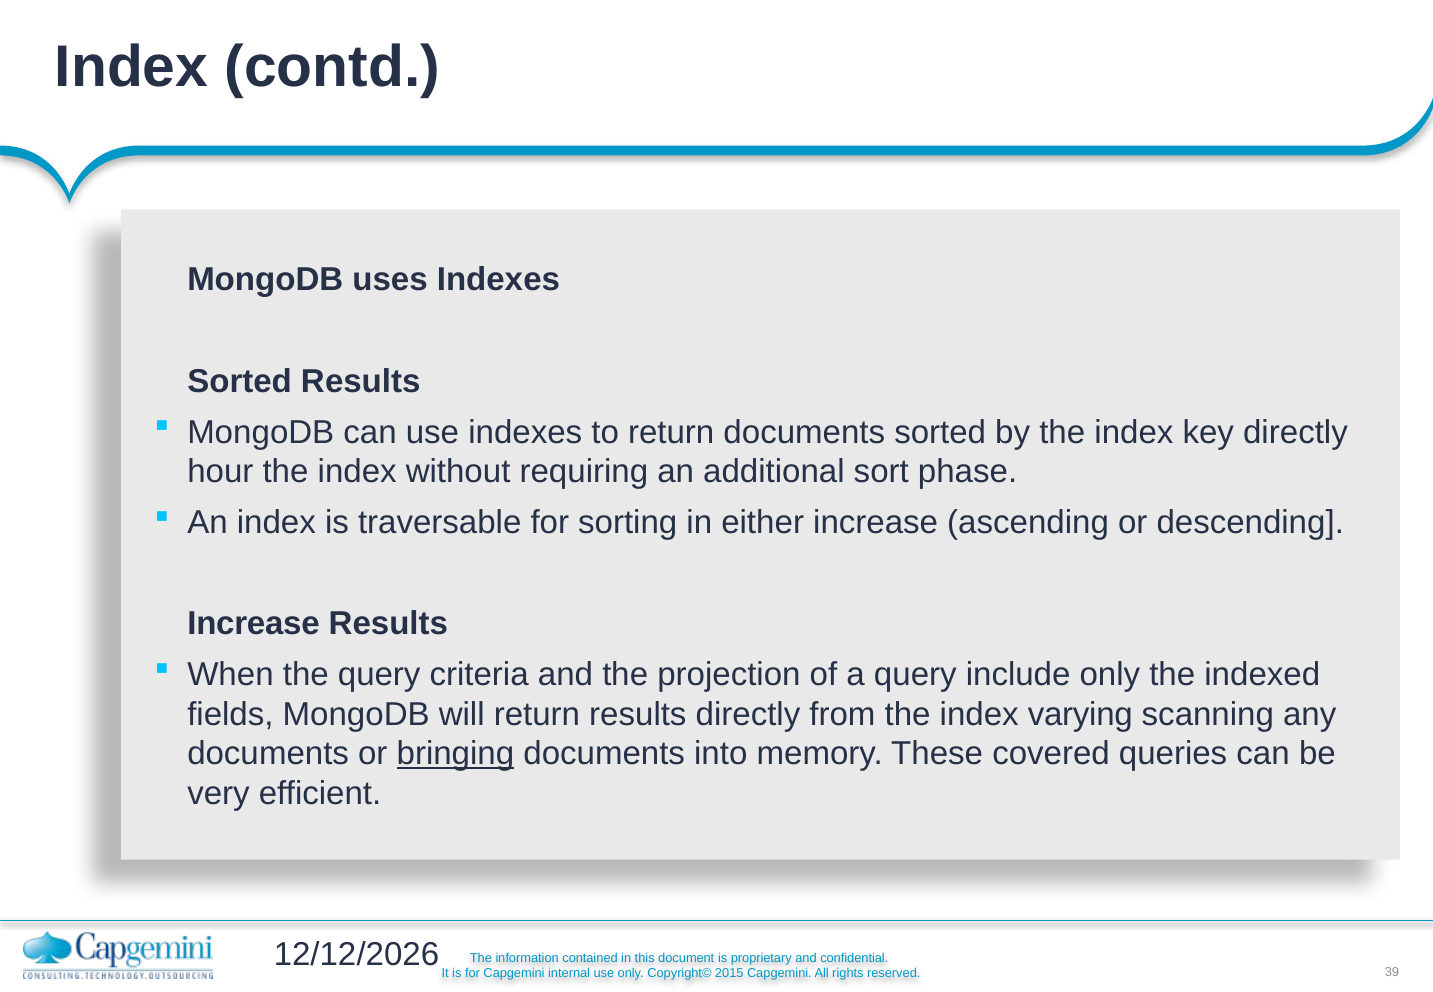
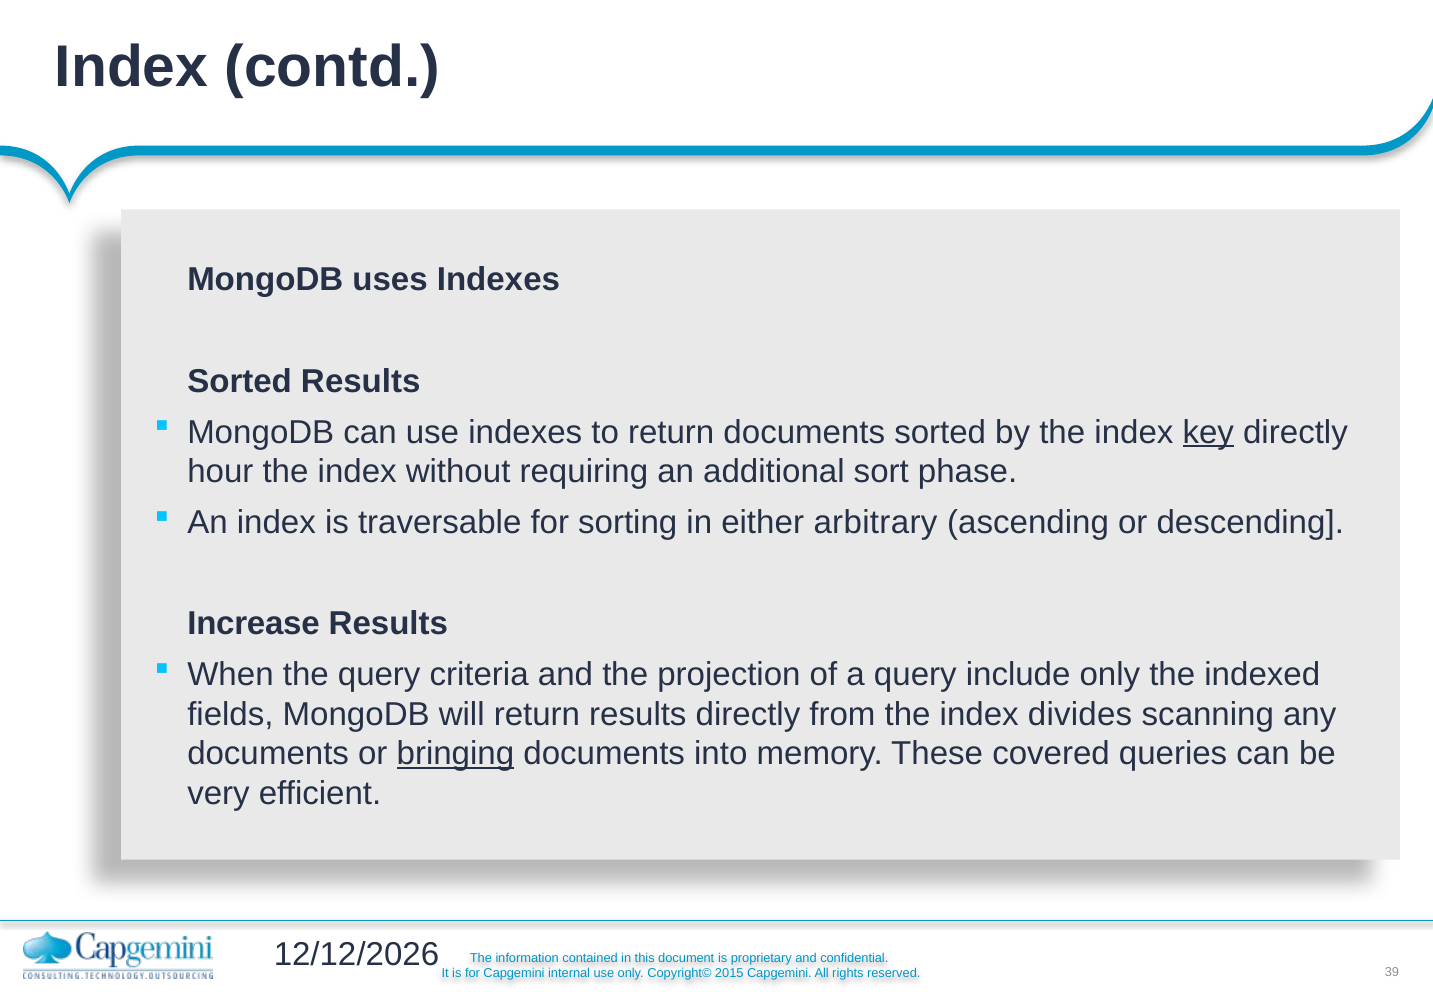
key underline: none -> present (1208, 432)
either increase: increase -> arbitrary (875, 523)
varying: varying -> divides (1080, 714)
